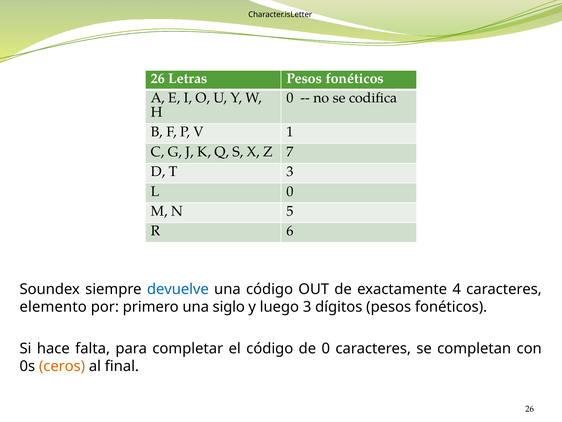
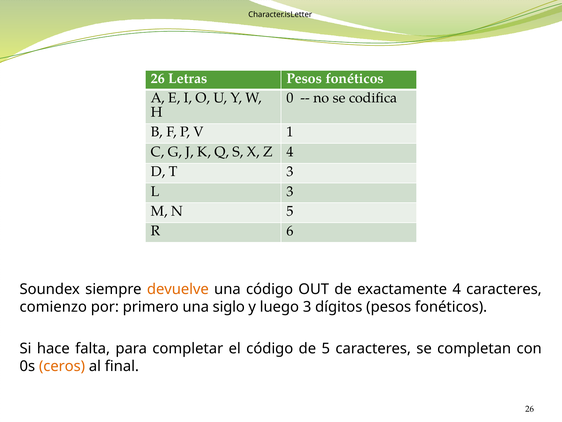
Z 7: 7 -> 4 (290, 152)
L 0: 0 -> 3 (290, 191)
devuelve colour: blue -> orange (178, 289)
elemento: elemento -> comienzo (53, 307)
de 0: 0 -> 5 (326, 348)
